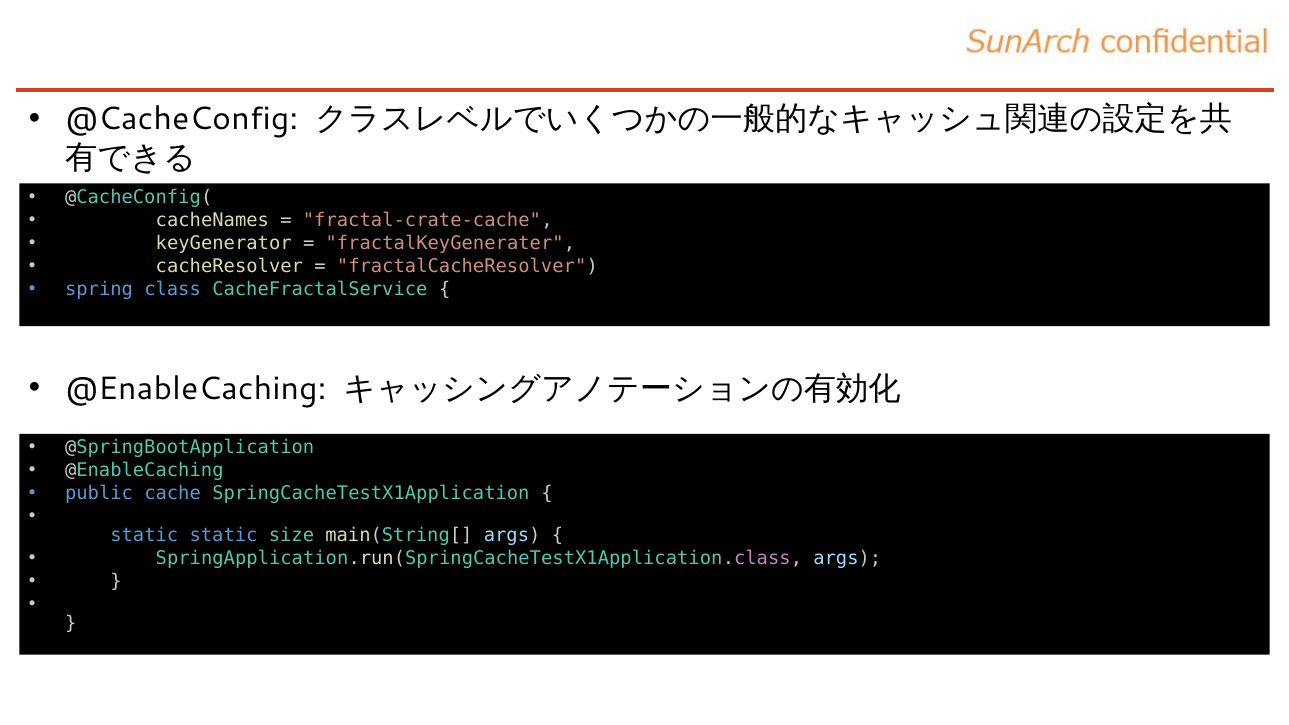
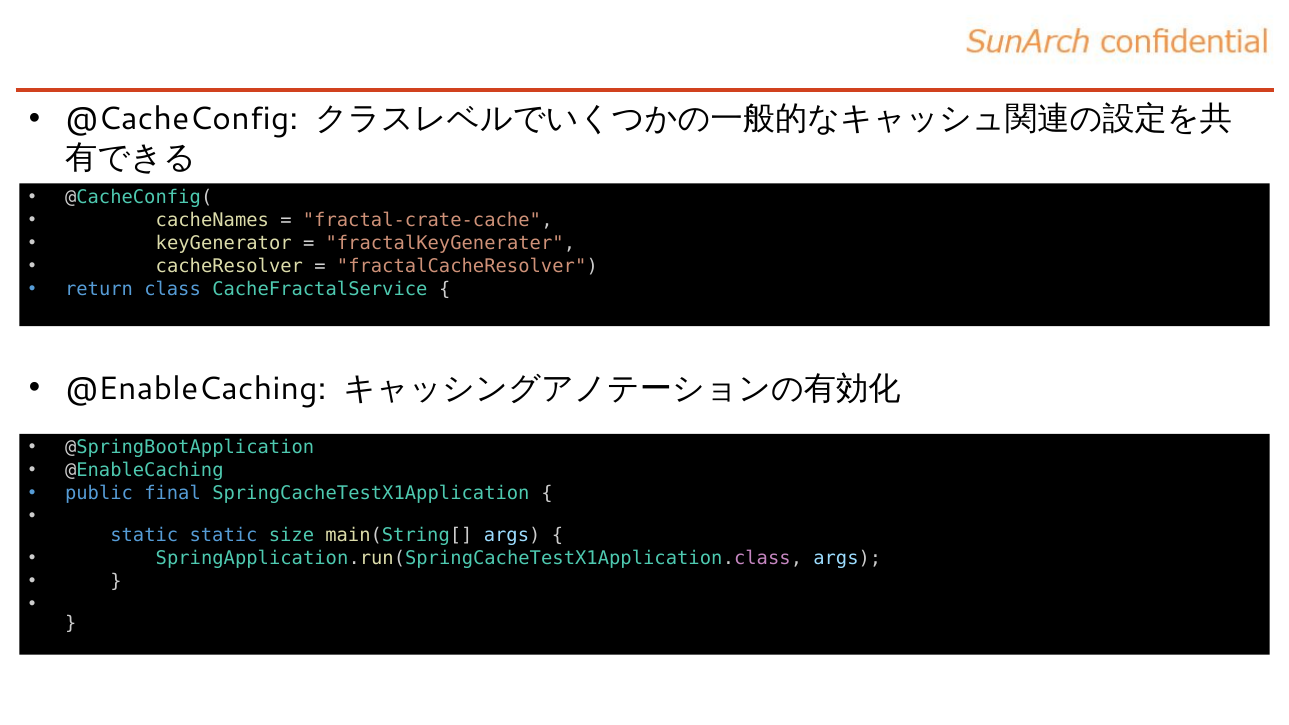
spring: spring -> return (99, 289)
cache: cache -> final (173, 494)
